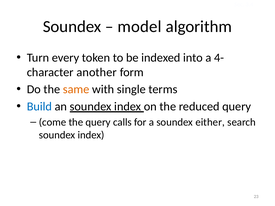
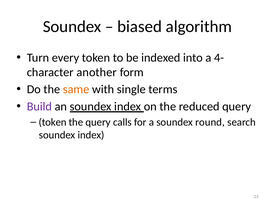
model: model -> biased (140, 27)
Build colour: blue -> purple (39, 107)
come: come -> token (53, 122)
either: either -> round (210, 122)
